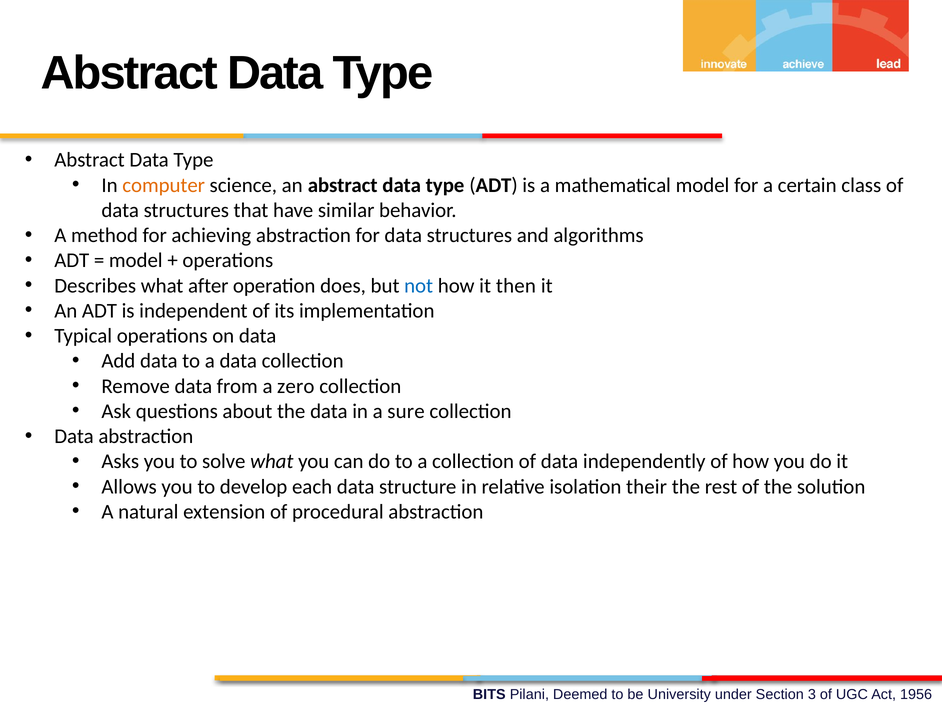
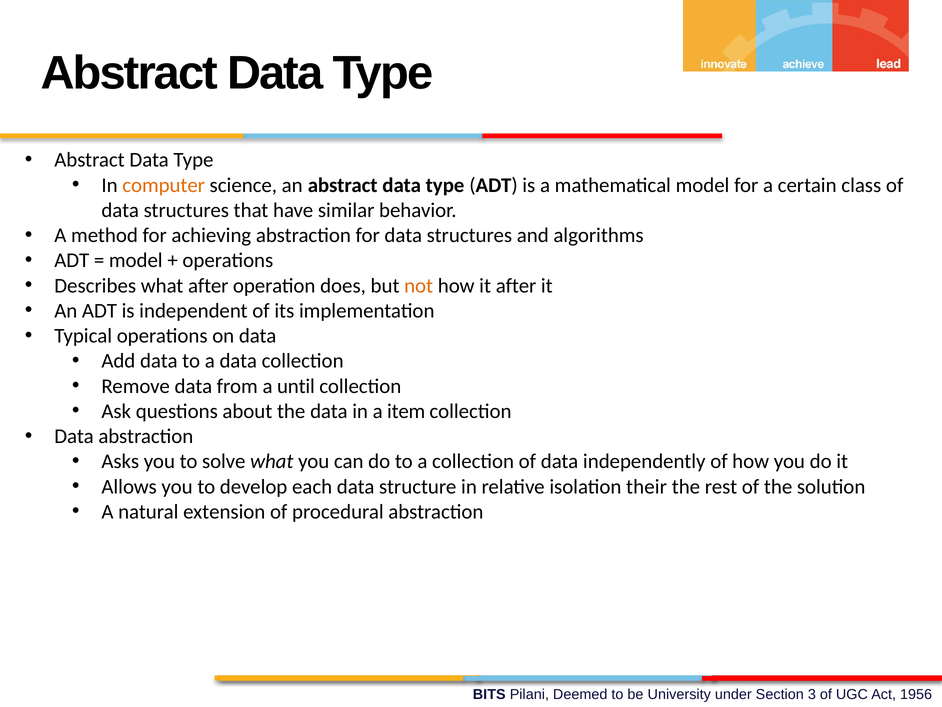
not colour: blue -> orange (419, 285)
it then: then -> after (516, 285)
zero: zero -> until (296, 386)
sure: sure -> item (406, 411)
